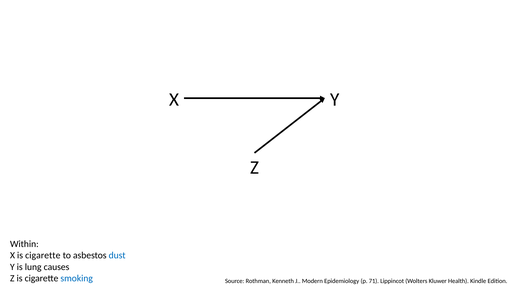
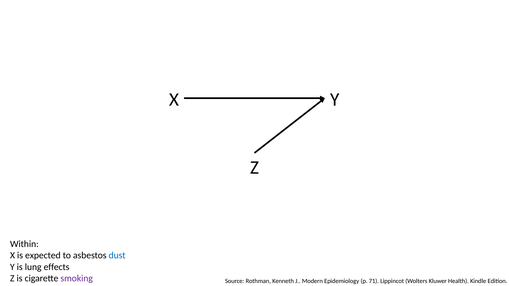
X is cigarette: cigarette -> expected (43, 256)
causes: causes -> effects (57, 267)
smoking colour: blue -> purple (77, 279)
